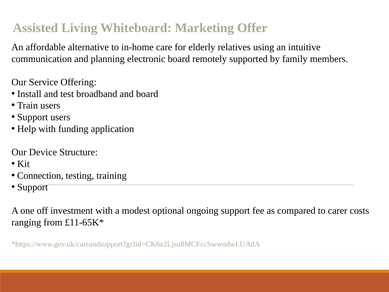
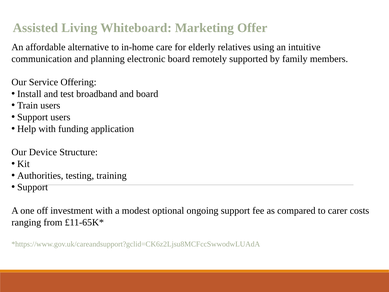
Connection: Connection -> Authorities (40, 175)
